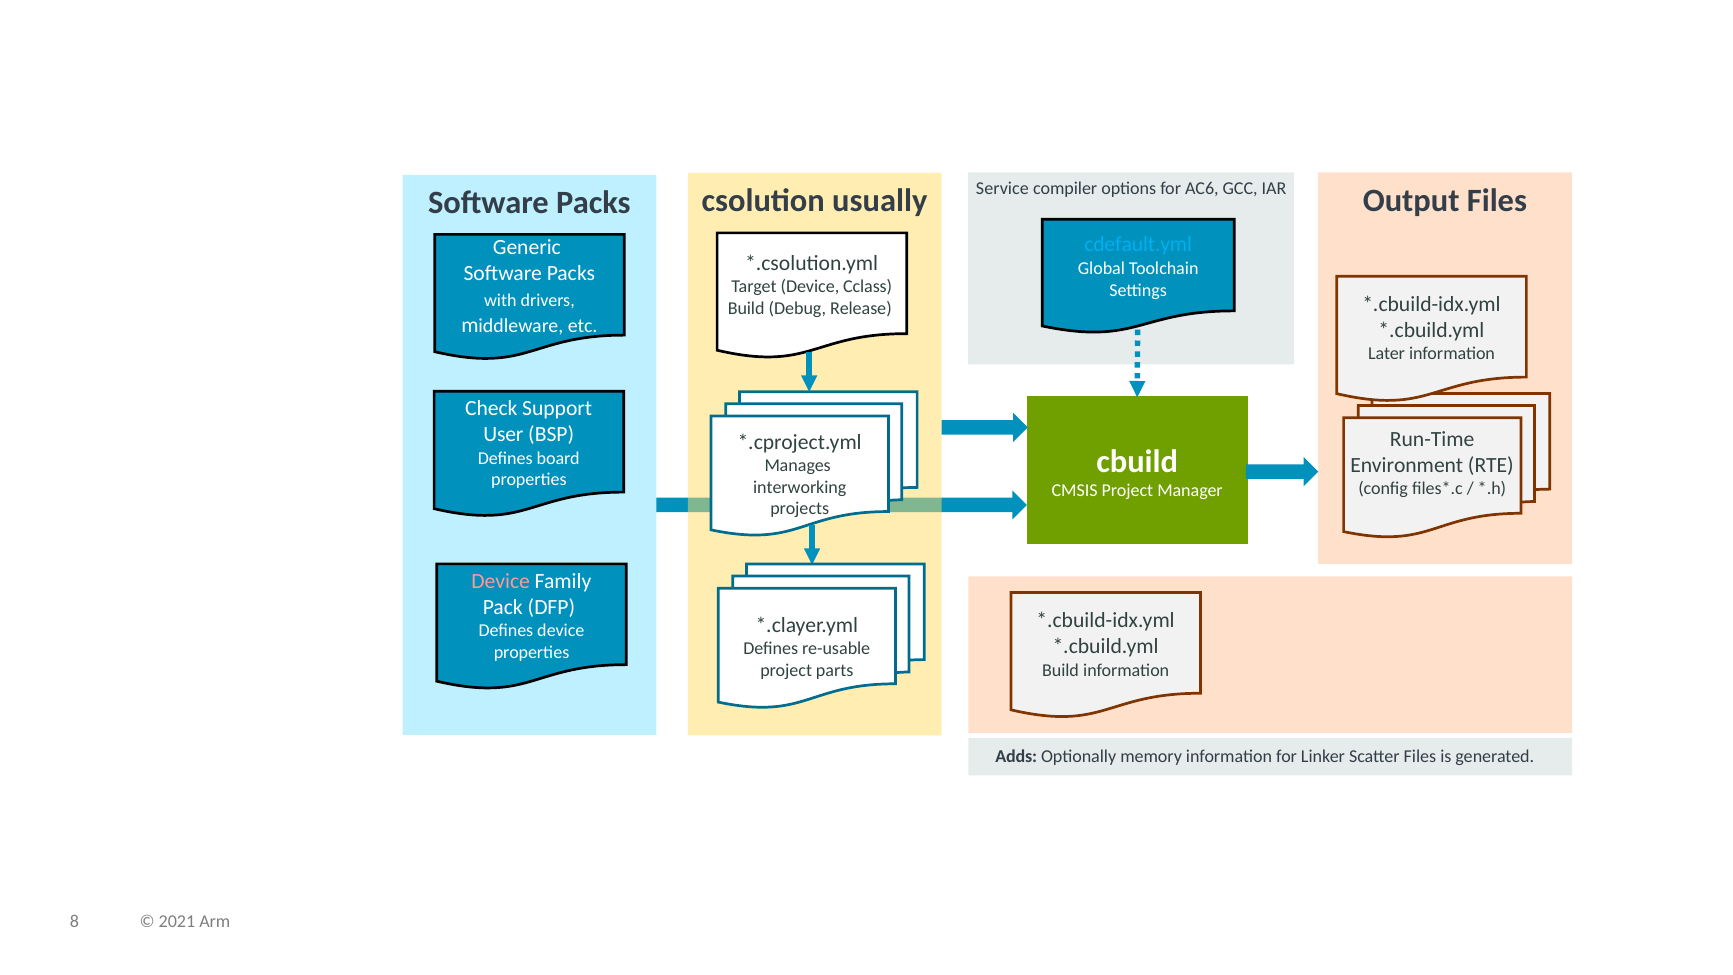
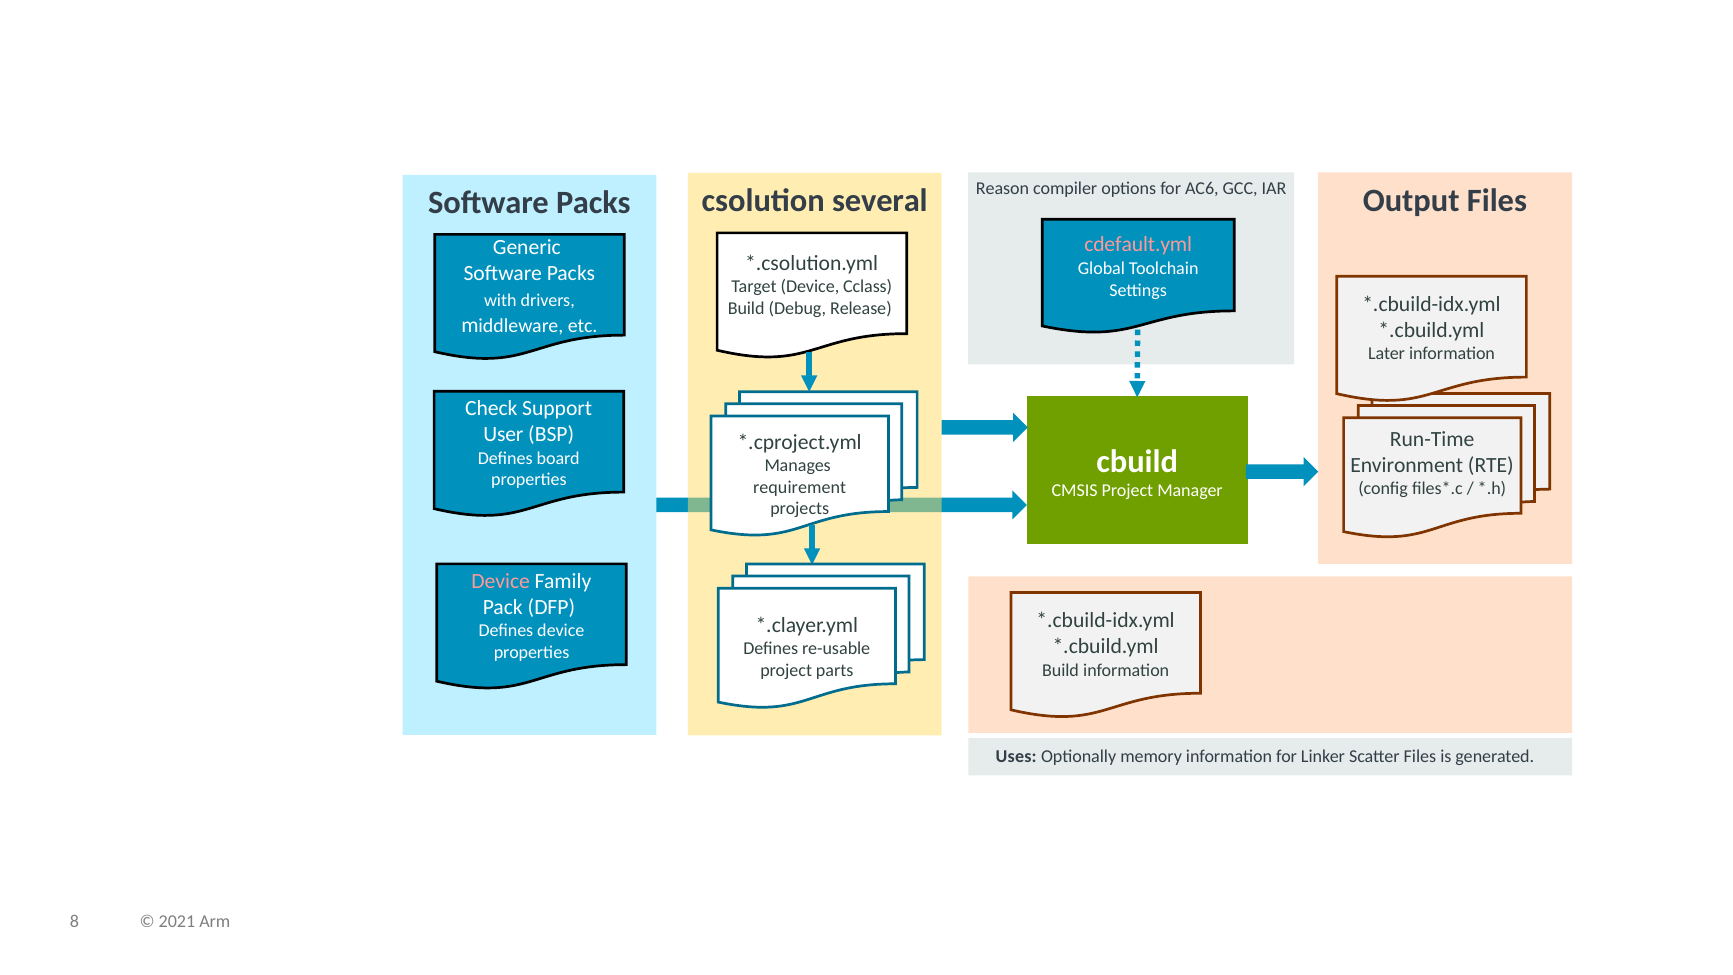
Service: Service -> Reason (1002, 188)
usually: usually -> several (880, 201)
cdefault.yml colour: light blue -> pink (1138, 245)
interworking: interworking -> requirement (800, 487)
Adds: Adds -> Uses (1016, 756)
